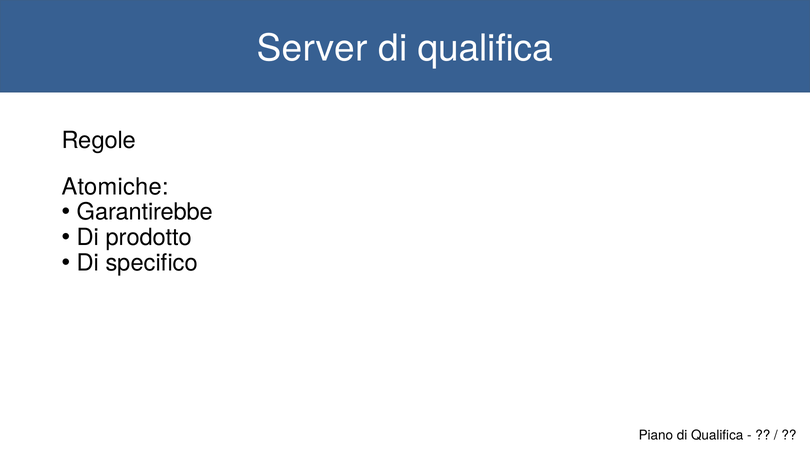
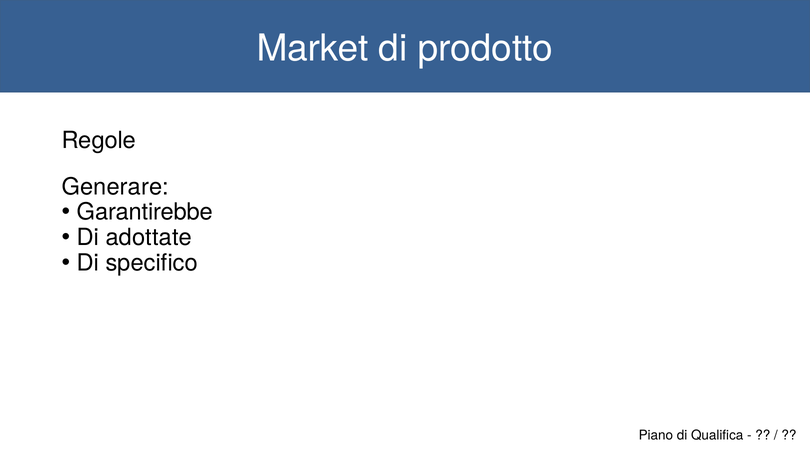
Server: Server -> Market (313, 49)
qualifica: qualifica -> prodotto (485, 49)
Atomiche: Atomiche -> Generare (115, 187)
prodotto: prodotto -> adottate (149, 237)
